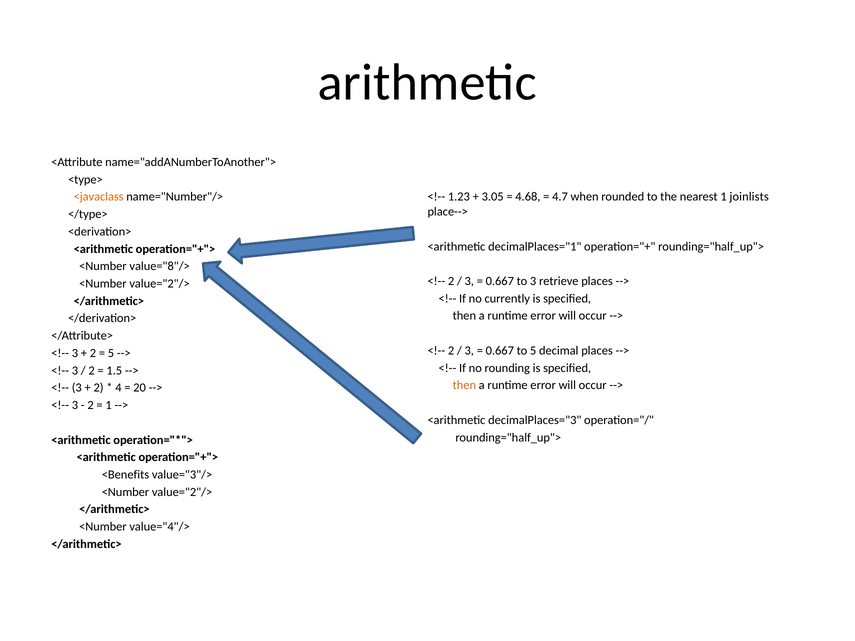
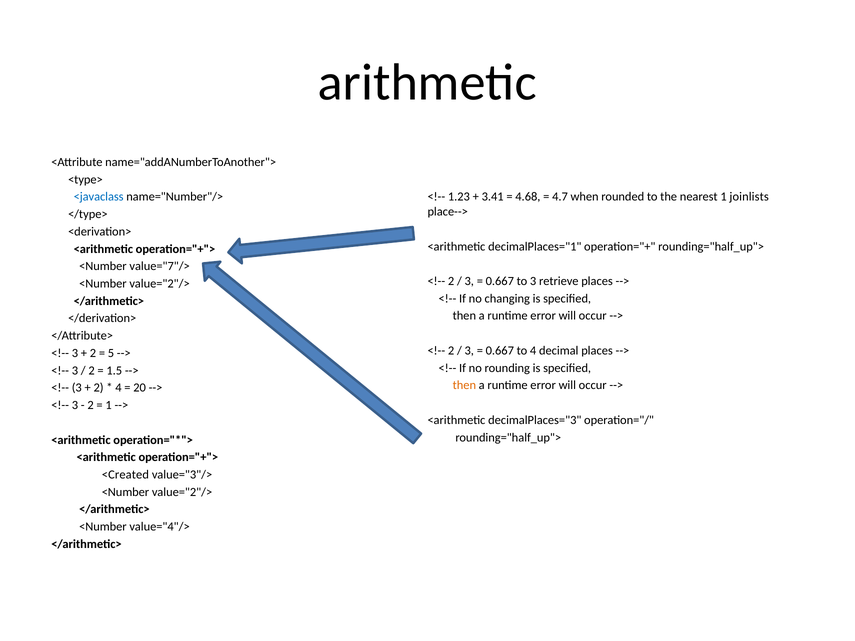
<javaclass colour: orange -> blue (99, 197)
3.05: 3.05 -> 3.41 (493, 197)
value="8"/>: value="8"/> -> value="7"/> (160, 266)
currently: currently -> changing (507, 299)
to 5: 5 -> 4 (533, 351)
<Benefits: <Benefits -> <Created (125, 475)
